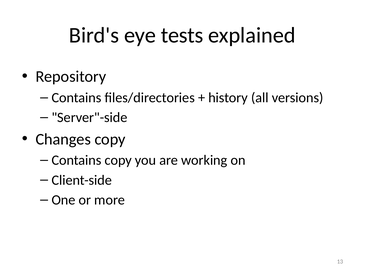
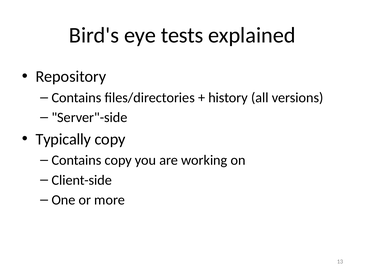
Changes: Changes -> Typically (63, 139)
